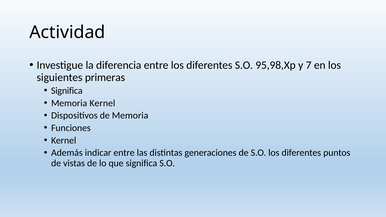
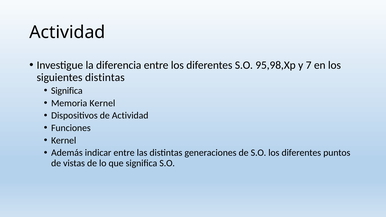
siguientes primeras: primeras -> distintas (105, 77)
de Memoria: Memoria -> Actividad (130, 116)
